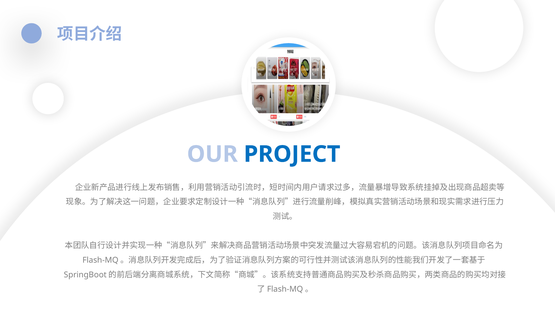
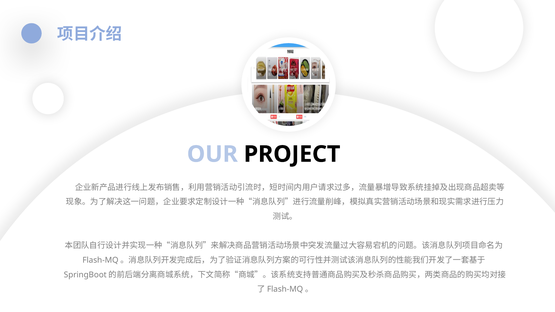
PROJECT colour: blue -> black (292, 154)
